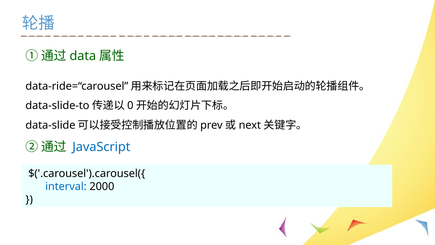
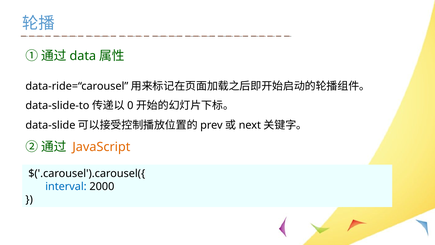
JavaScript colour: blue -> orange (101, 147)
